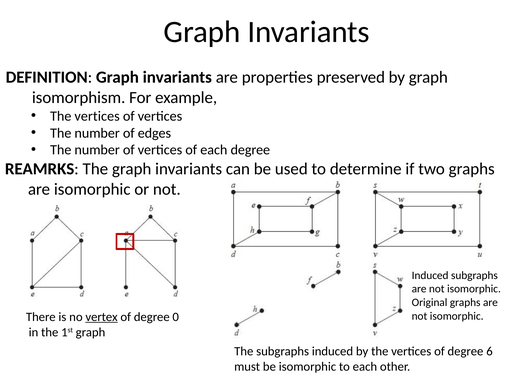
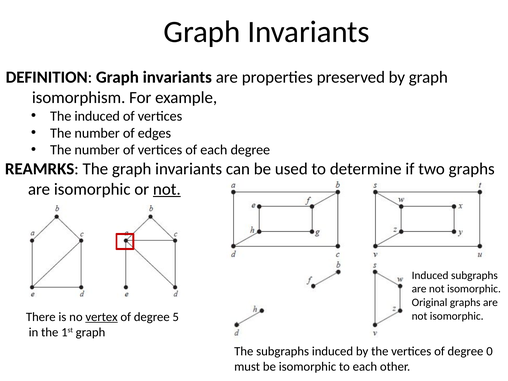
vertices: vertices -> induced (97, 116)
not underline: none -> present (167, 189)
0: 0 -> 5 (176, 317)
6: 6 -> 0 (489, 351)
